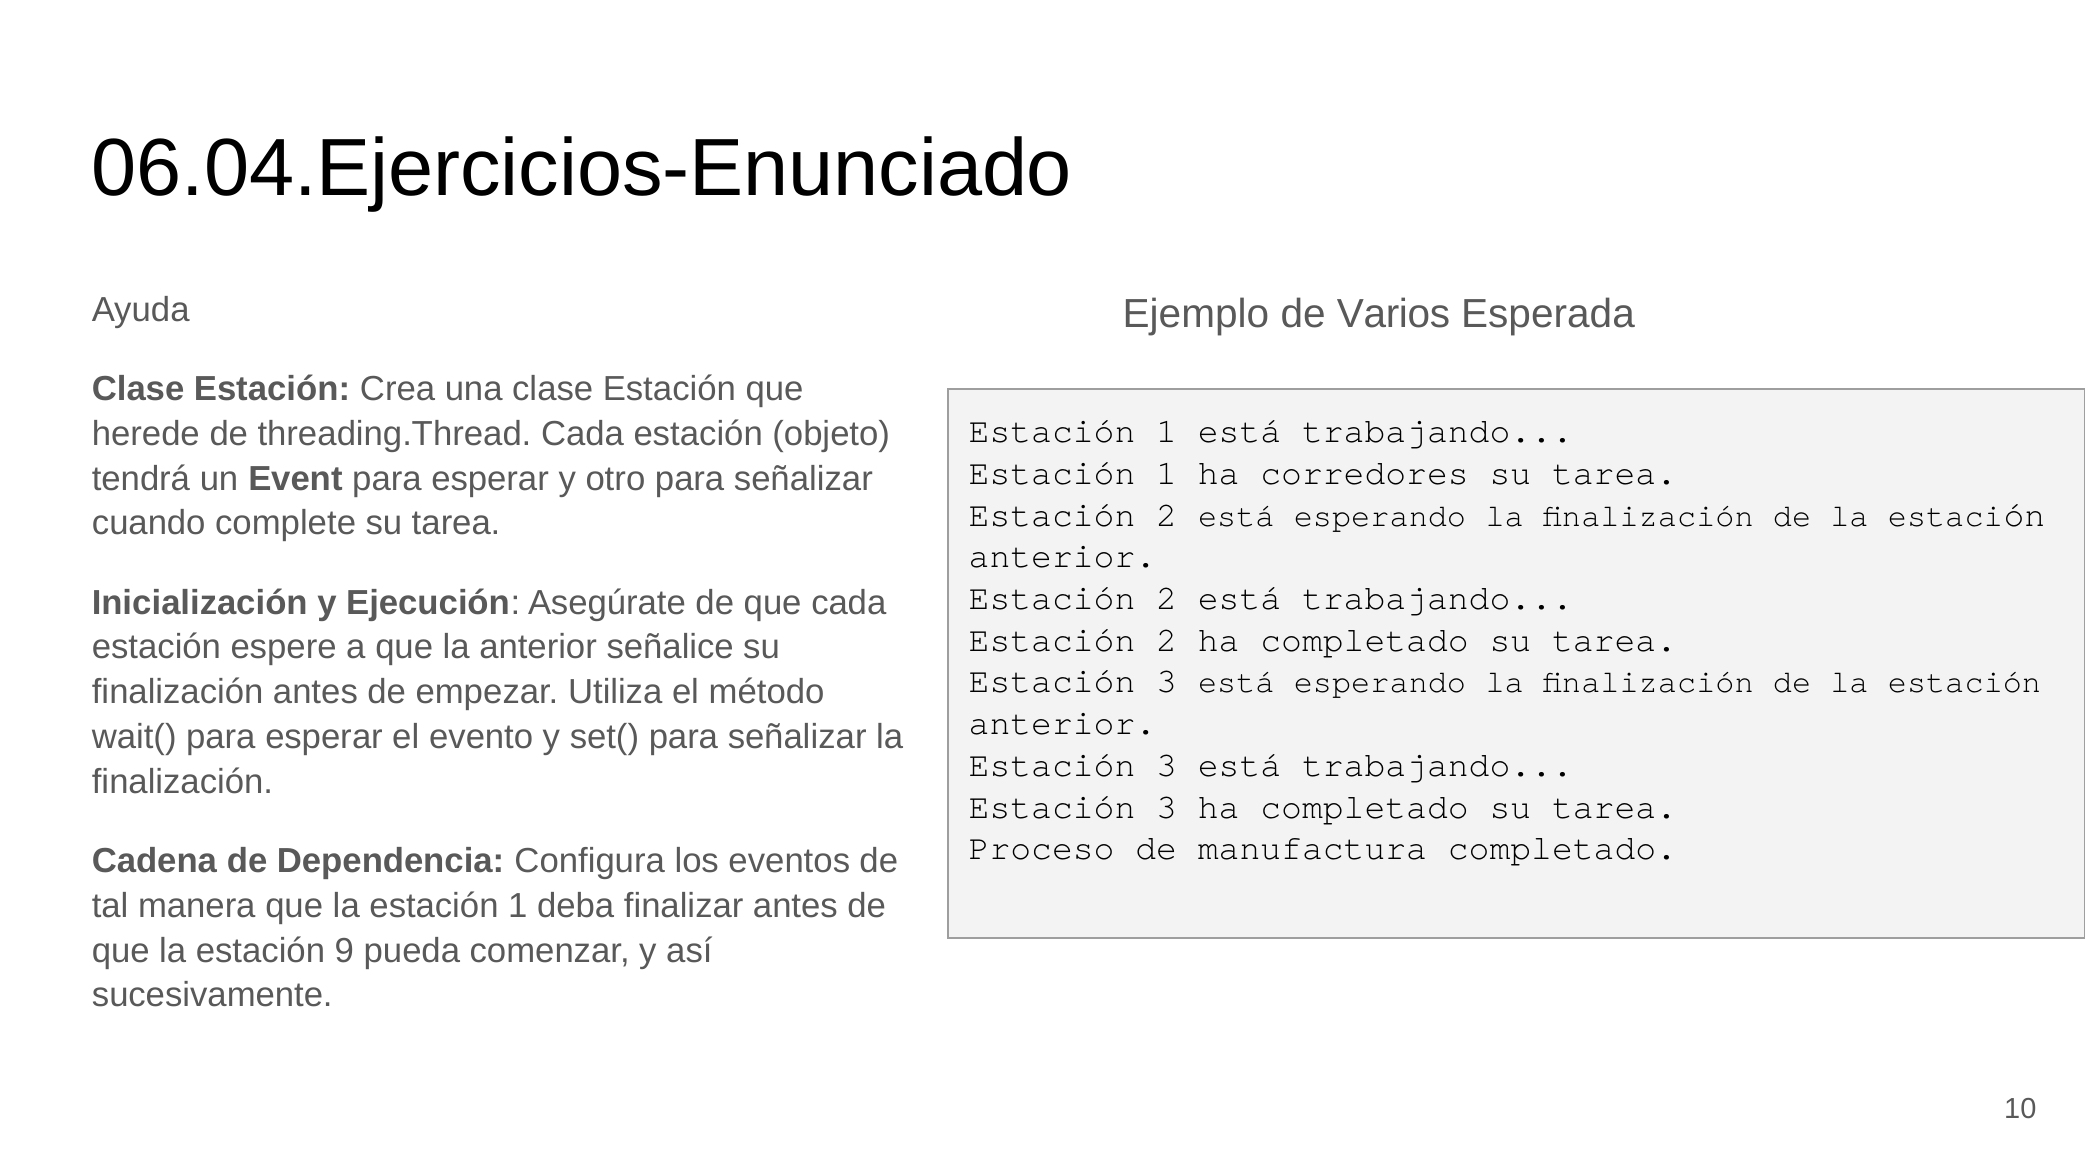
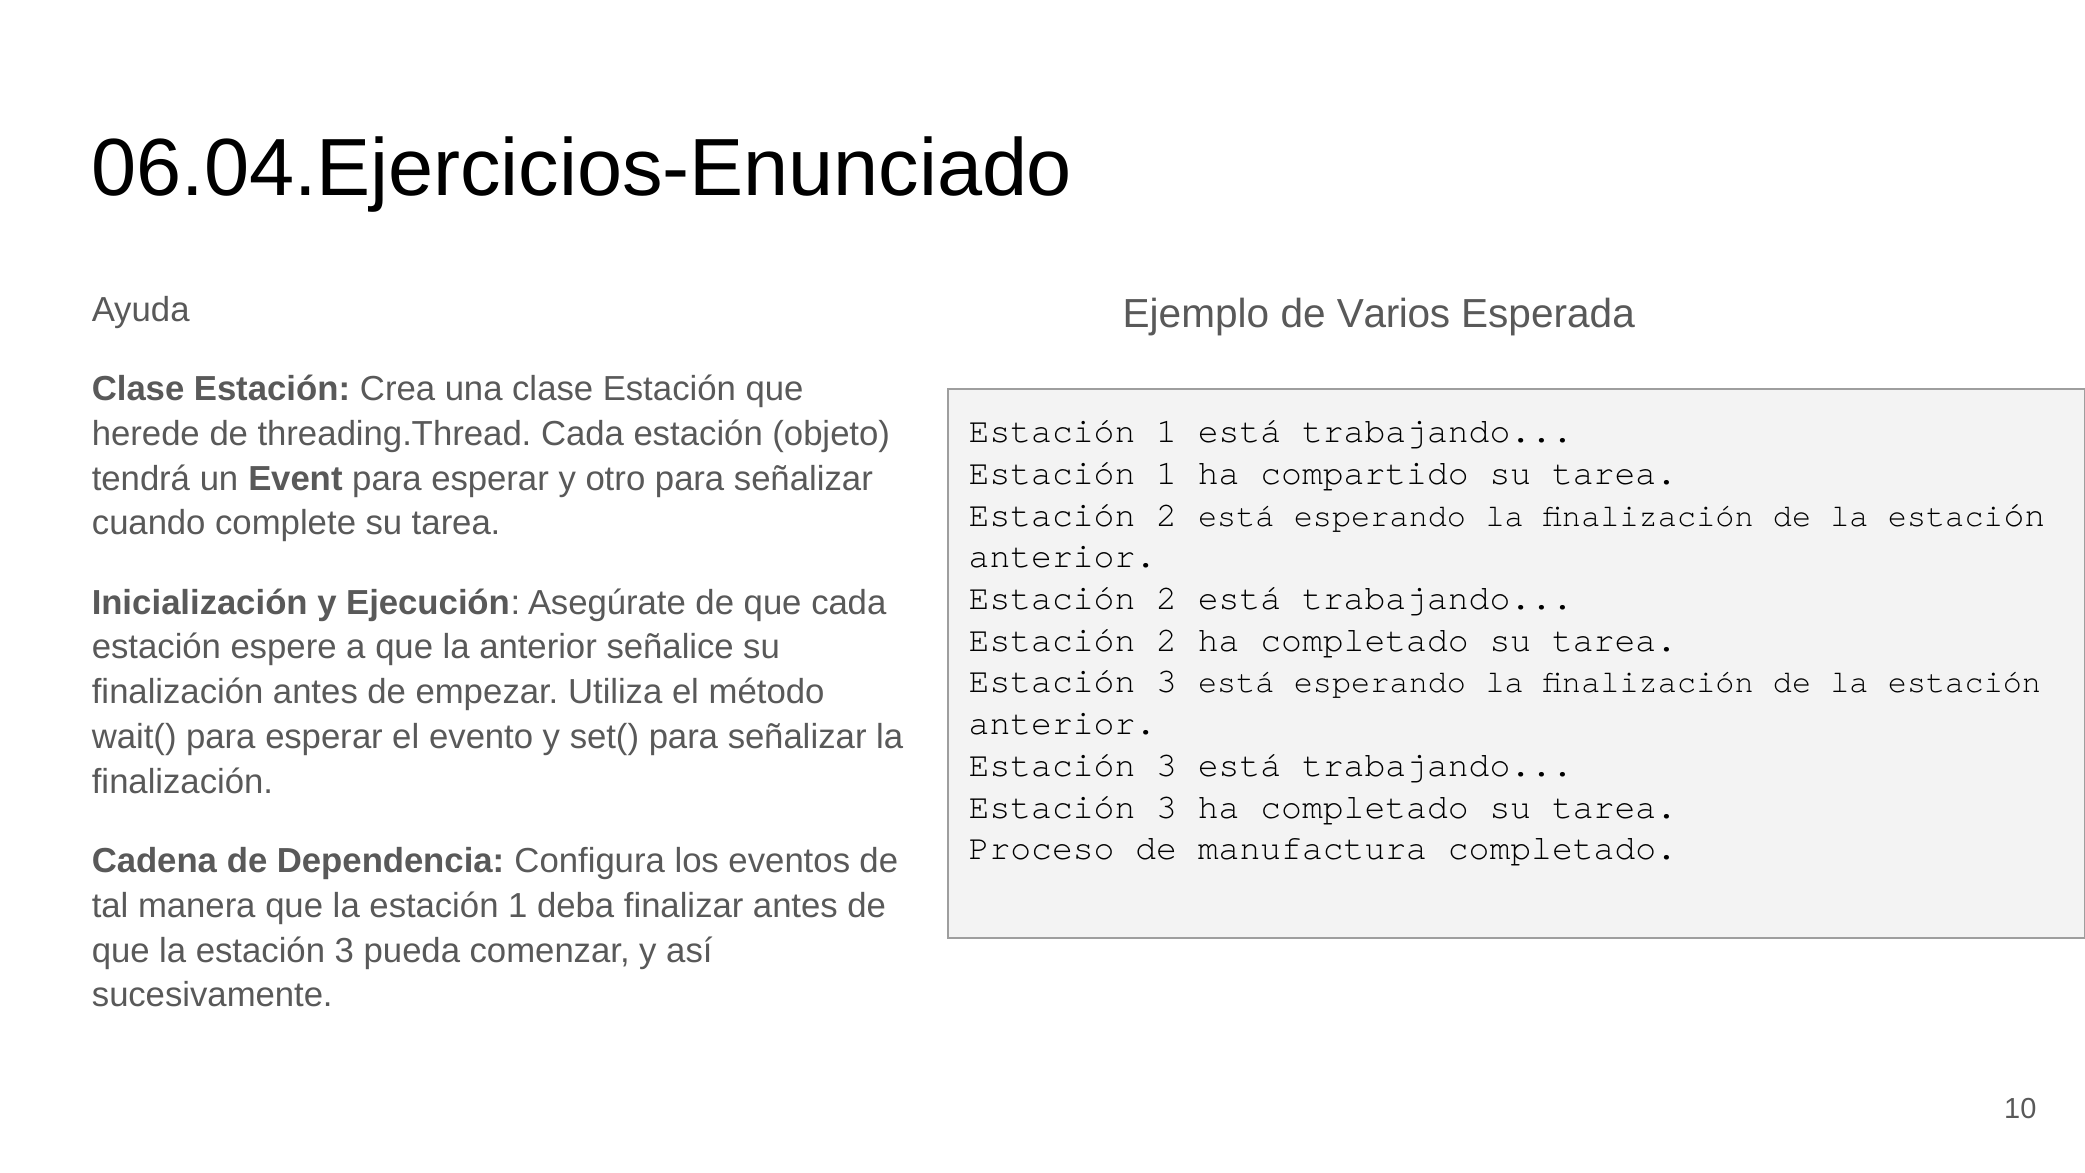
corredores: corredores -> compartido (1365, 473)
la estación 9: 9 -> 3 (344, 951)
